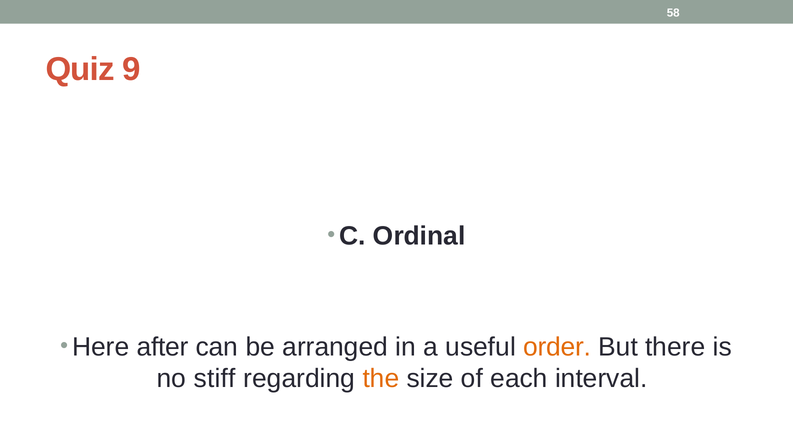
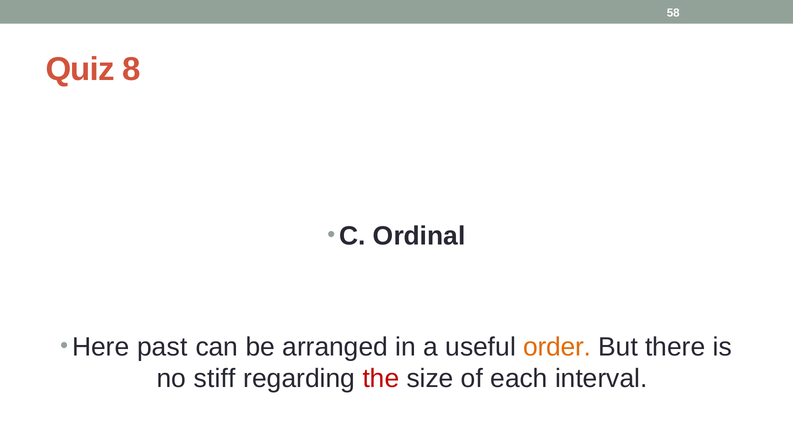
9: 9 -> 8 (131, 69)
after: after -> past (162, 347)
the colour: orange -> red (381, 379)
